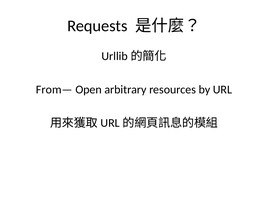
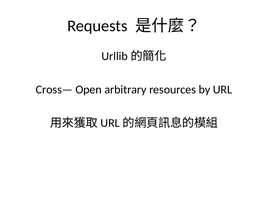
From—: From— -> Cross— (54, 90)
